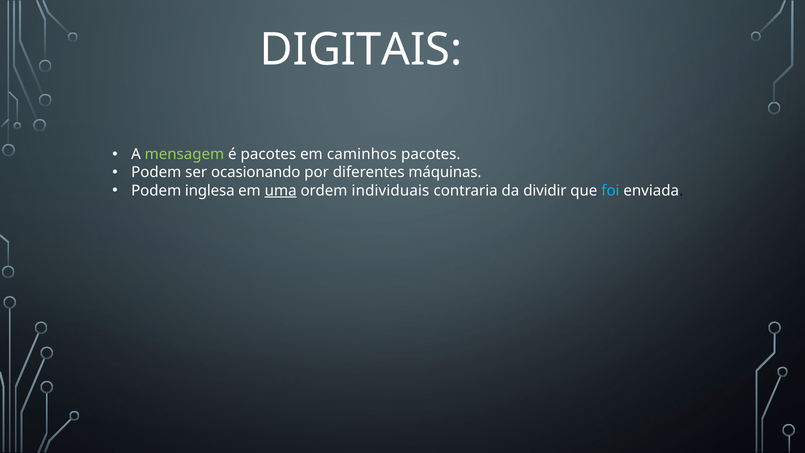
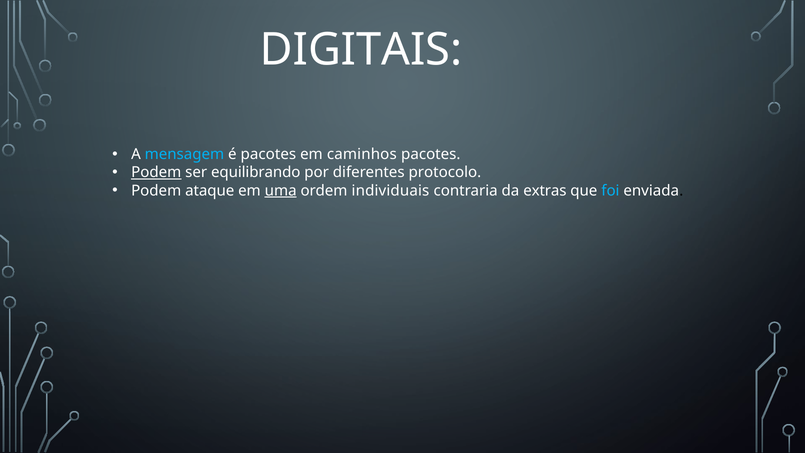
mensagem colour: light green -> light blue (184, 154)
Podem underline: none -> present (156, 172)
ocasionando: ocasionando -> equilibrando (256, 172)
máquinas: máquinas -> protocolo (445, 172)
inglesa: inglesa -> ataque (210, 191)
dividir: dividir -> extras (545, 191)
